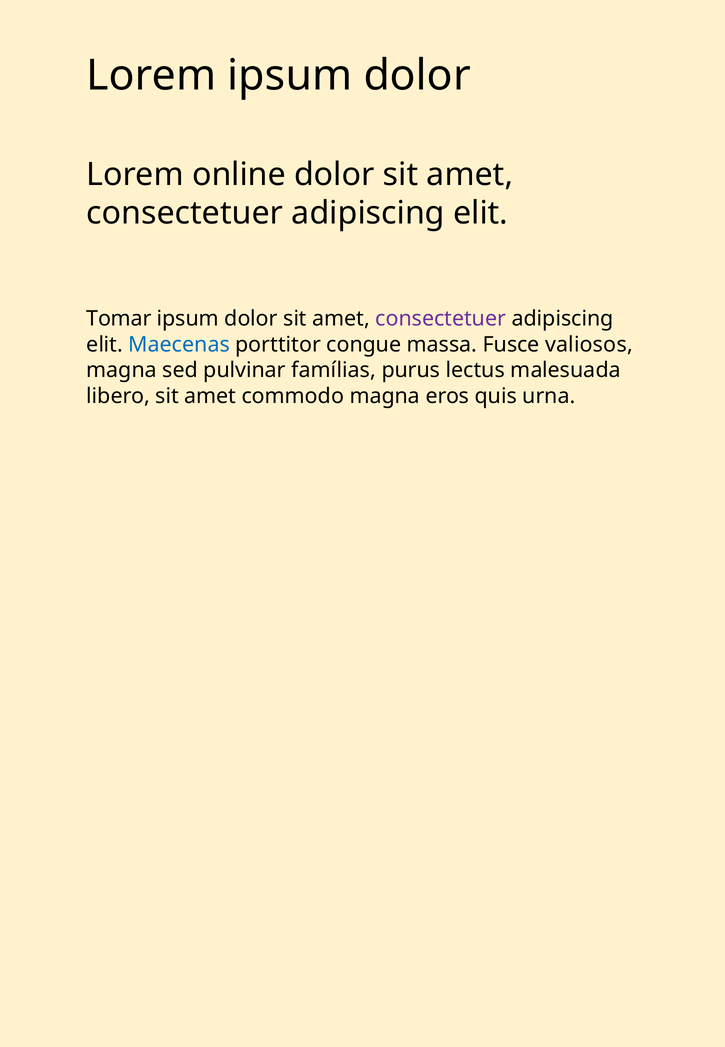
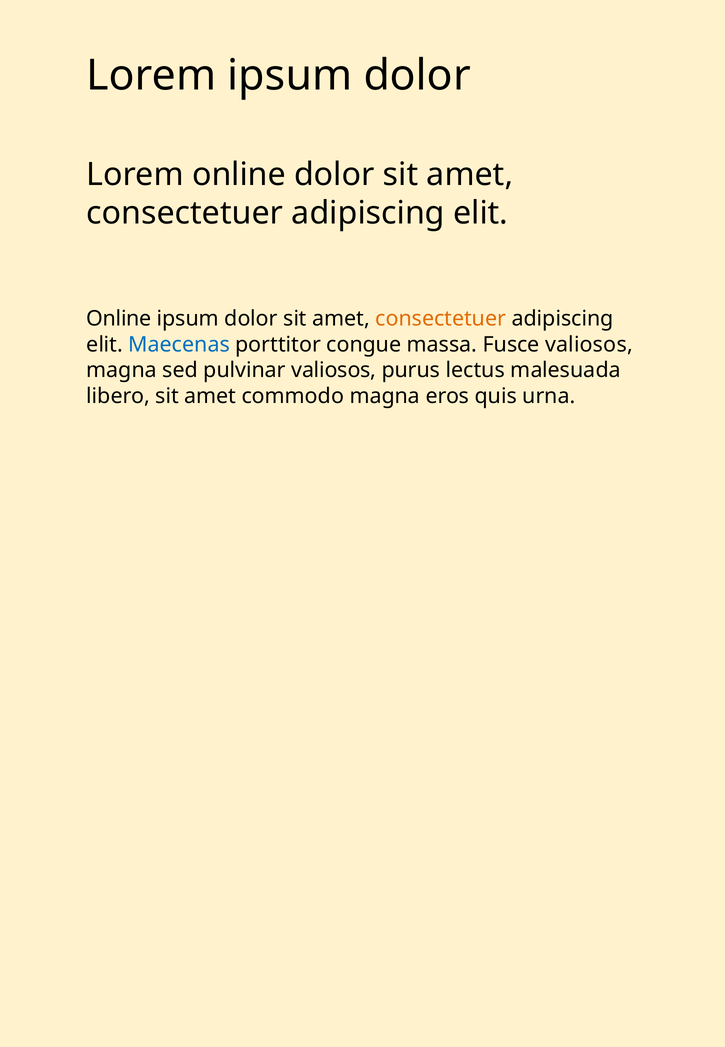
Tomar: Tomar -> Online (119, 319)
consectetuer colour: purple -> orange (441, 319)
pulvinar famílias: famílias -> valiosos (334, 370)
